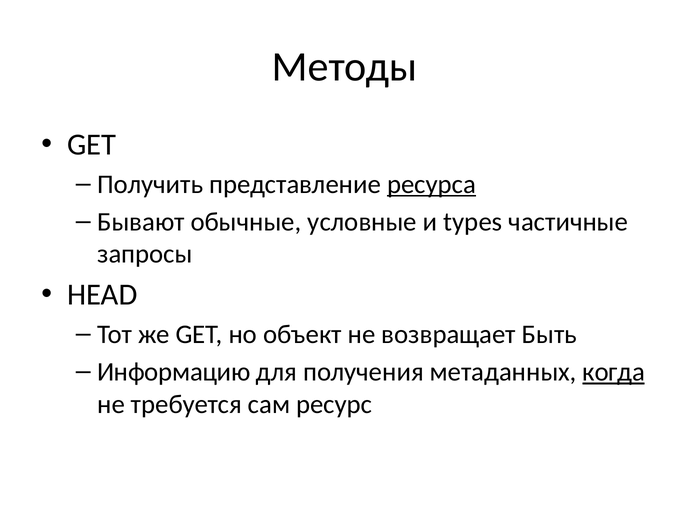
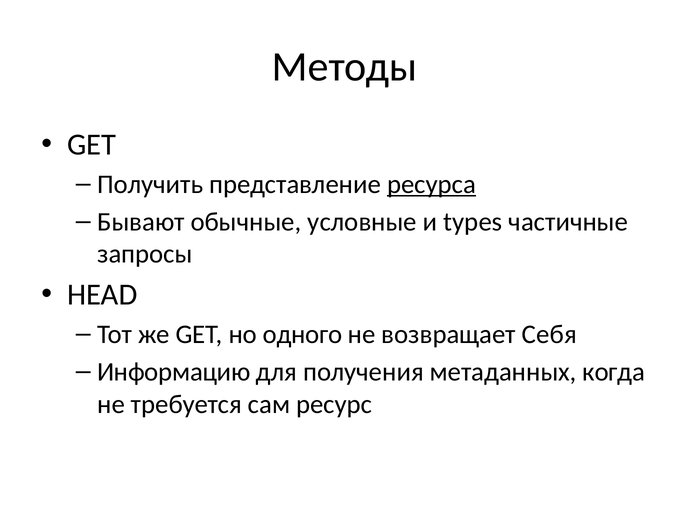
объект: объект -> одного (303, 334)
Быть: Быть -> Себя (549, 334)
когда underline: present -> none (614, 372)
